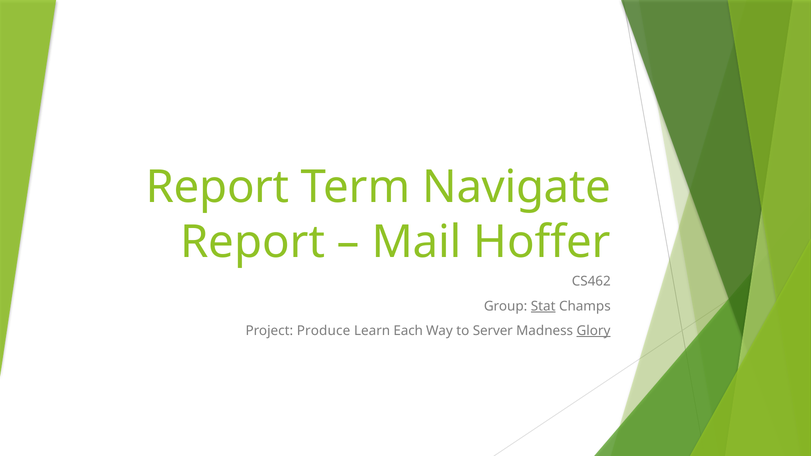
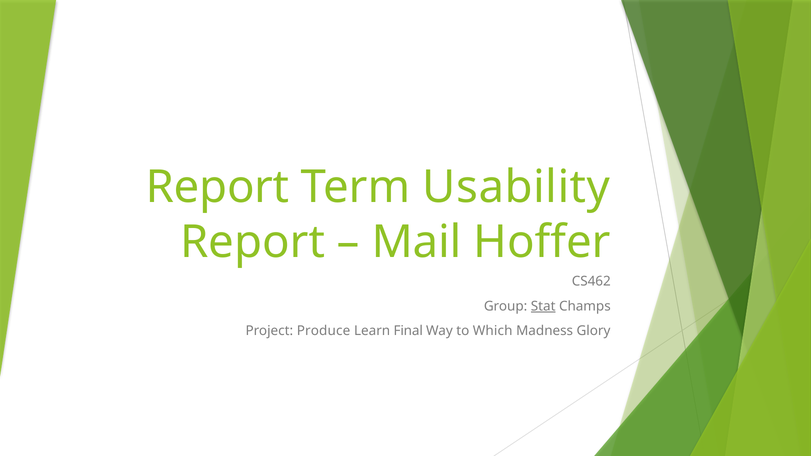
Navigate: Navigate -> Usability (516, 187)
Each: Each -> Final (408, 331)
Server: Server -> Which (493, 331)
Glory underline: present -> none (593, 331)
